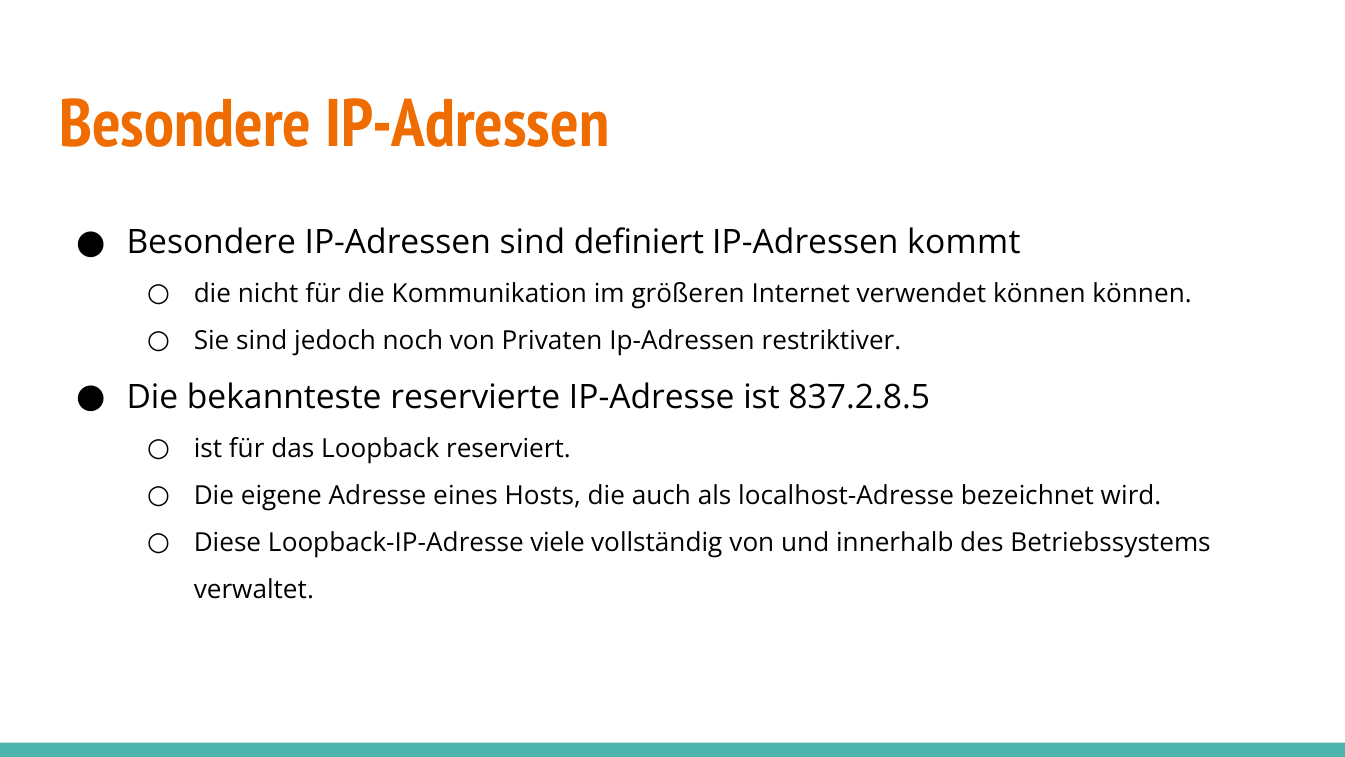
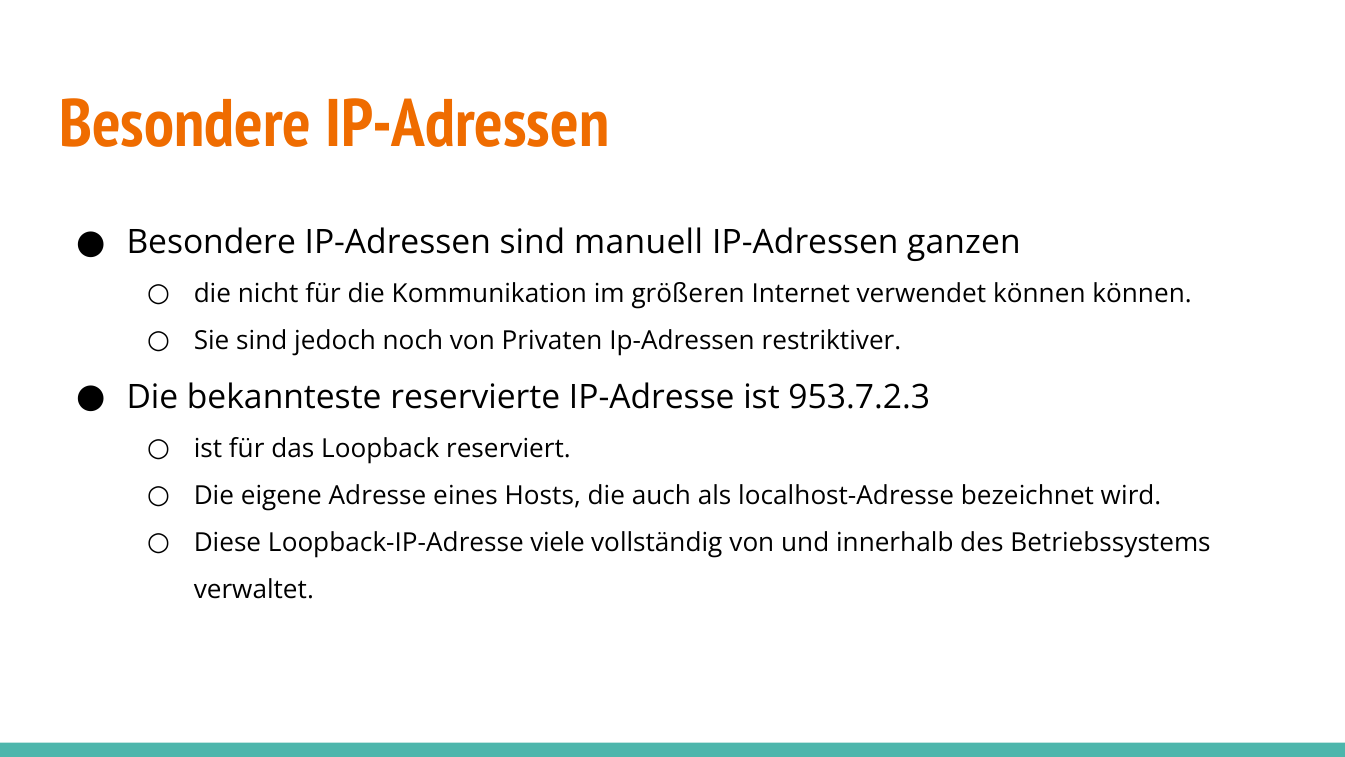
definiert: definiert -> manuell (639, 242)
kommt: kommt -> ganzen (964, 242)
837.2.8.5: 837.2.8.5 -> 953.7.2.3 (859, 397)
